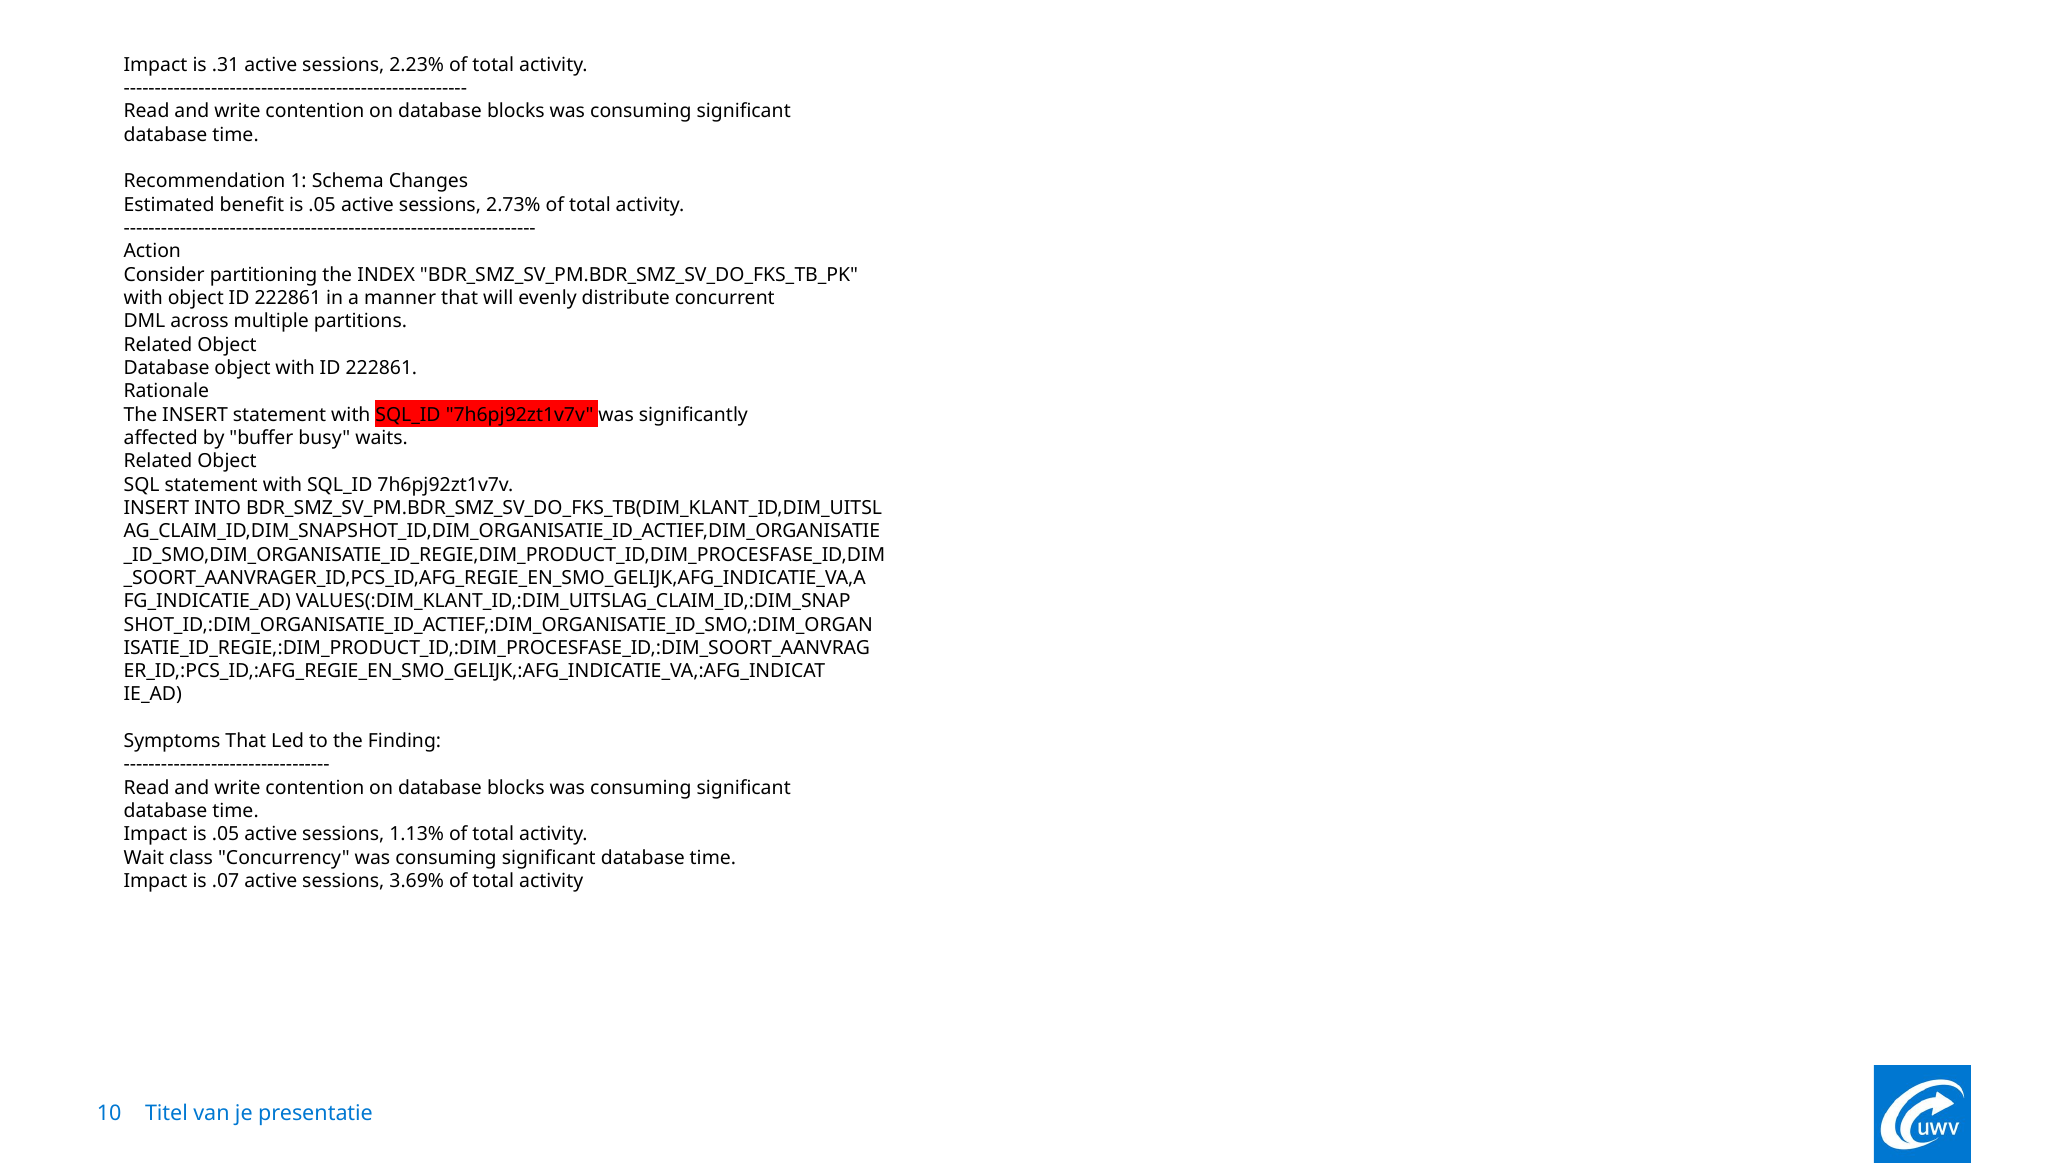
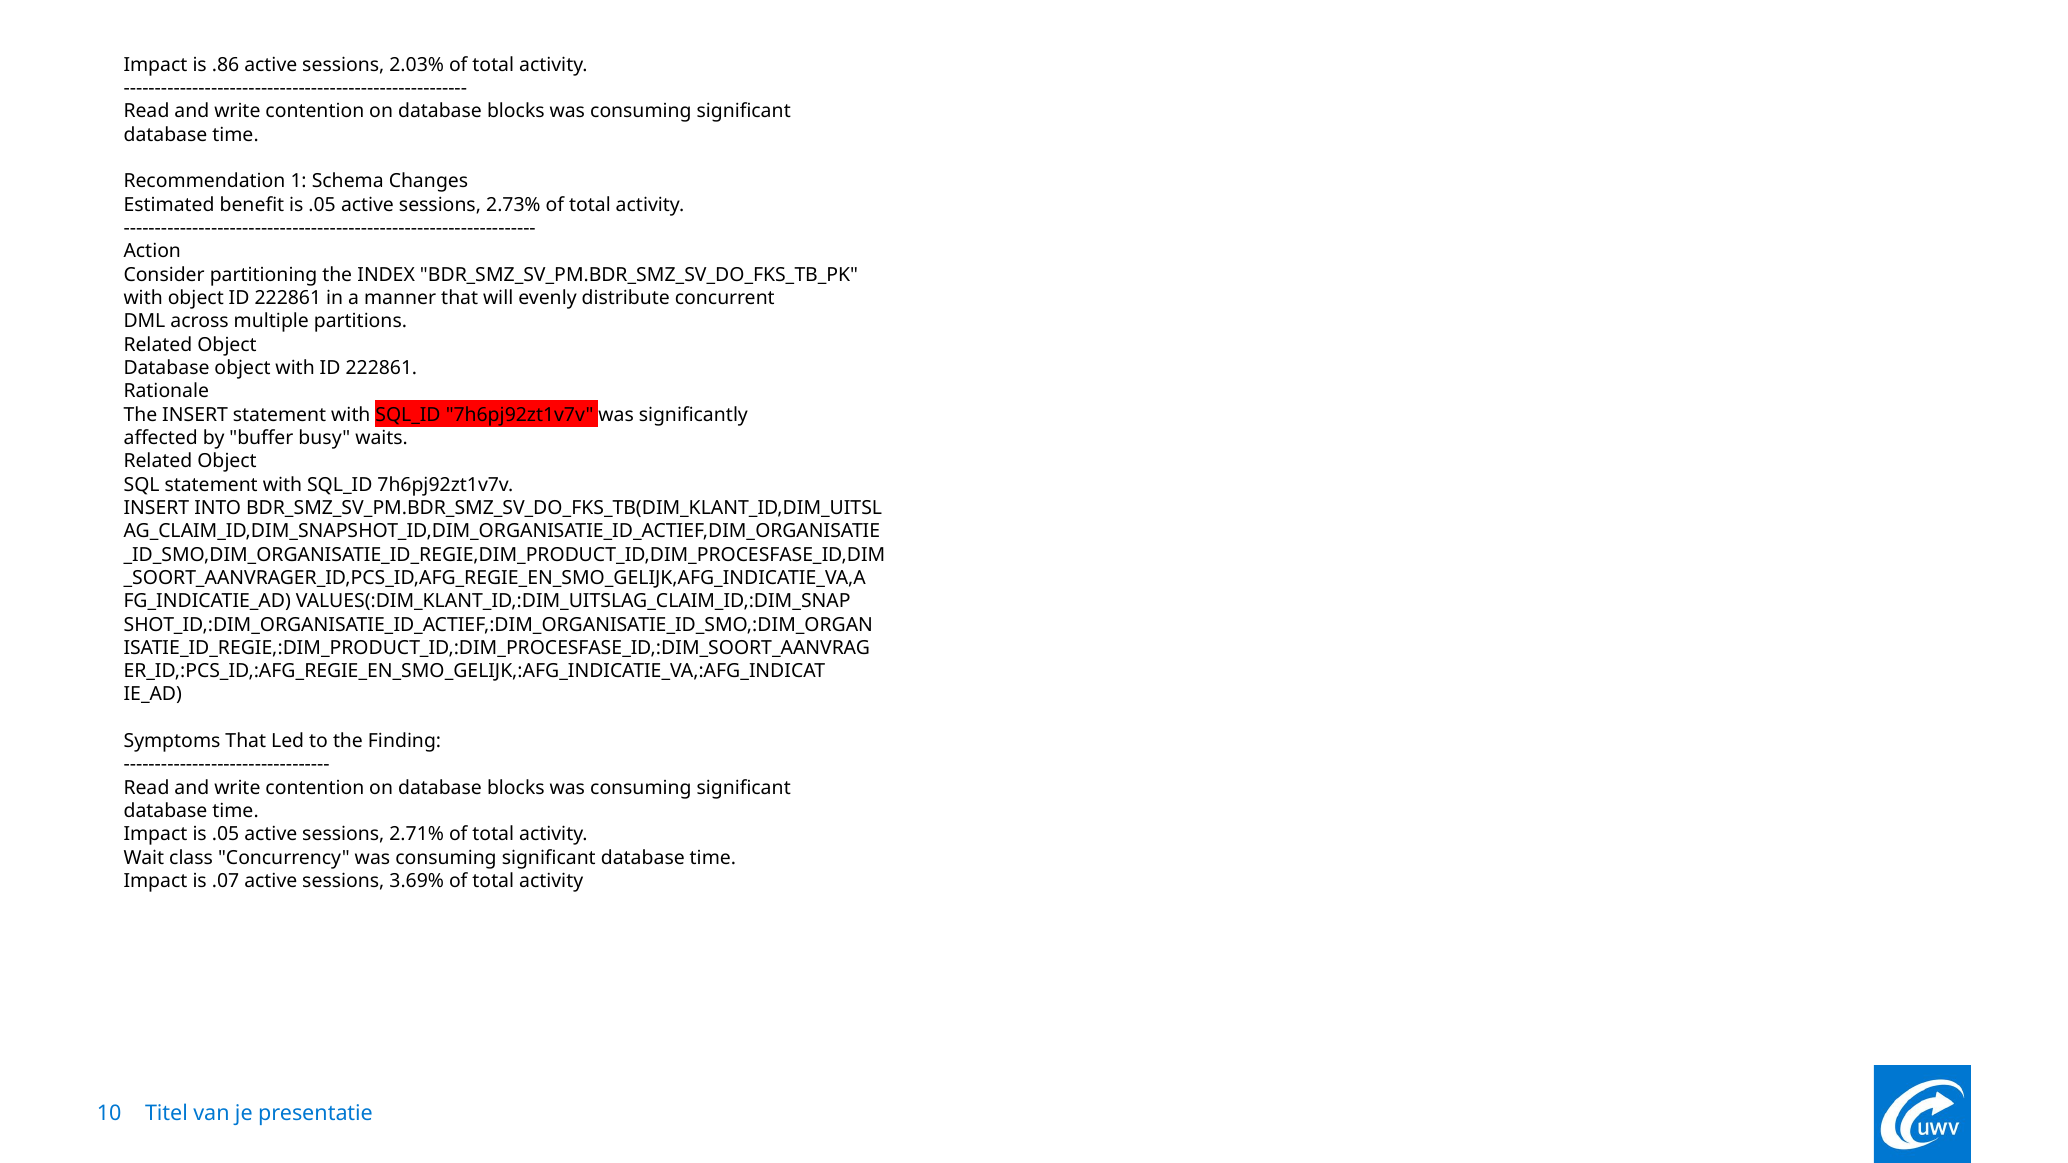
.31: .31 -> .86 (226, 65)
2.23%: 2.23% -> 2.03% (417, 65)
1.13%: 1.13% -> 2.71% (417, 835)
